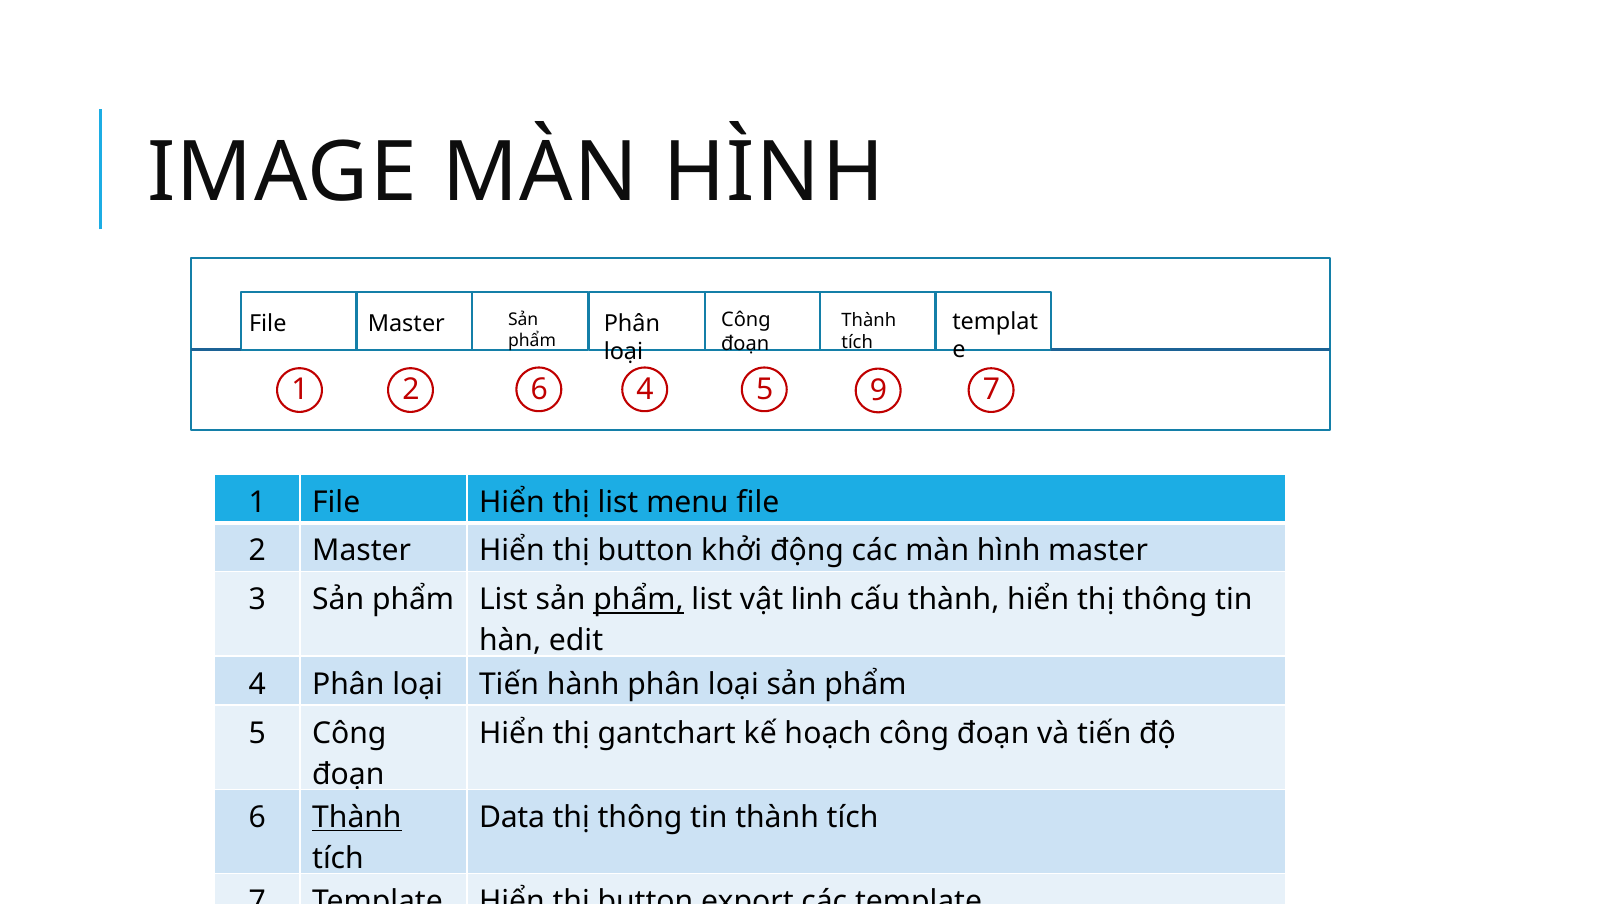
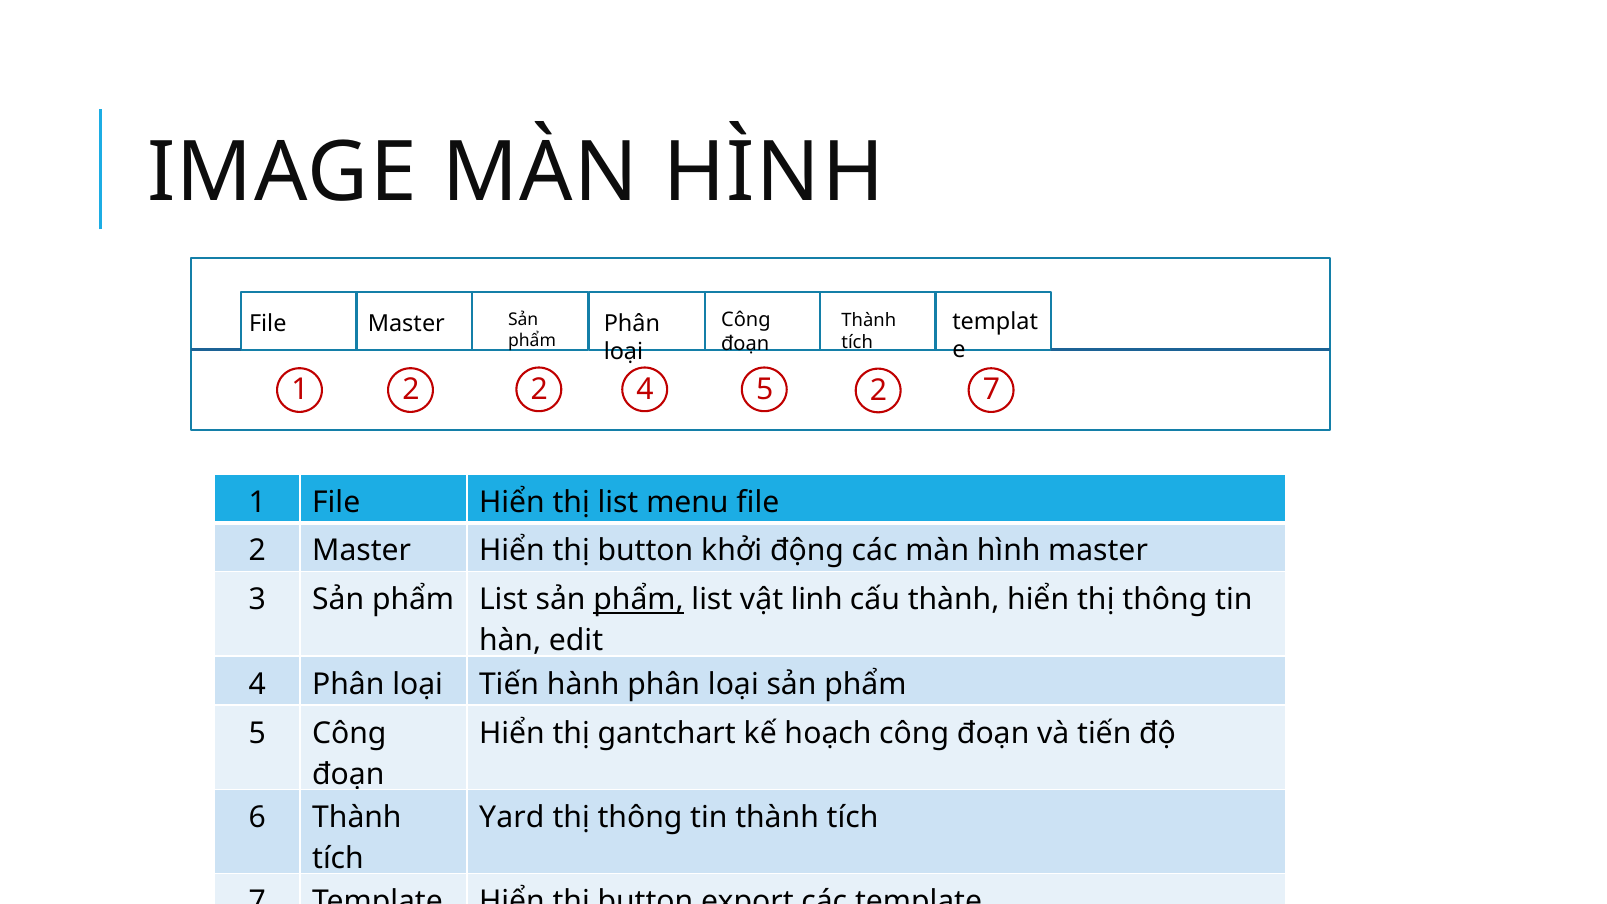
2 6: 6 -> 2 (539, 389)
5 9: 9 -> 2 (879, 390)
Thành underline: present -> none (357, 817)
Data: Data -> Yard (512, 817)
